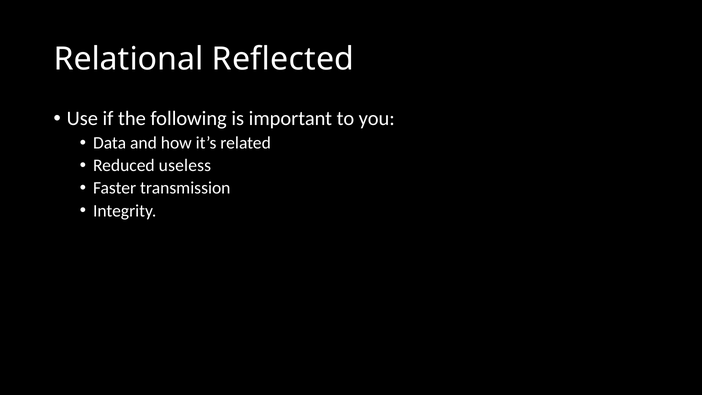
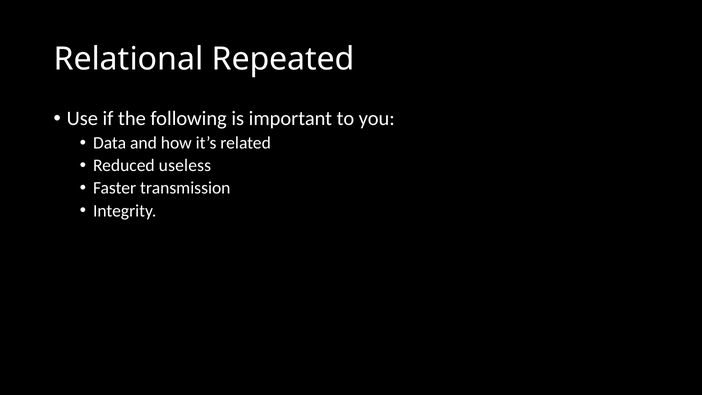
Reflected: Reflected -> Repeated (283, 59)
